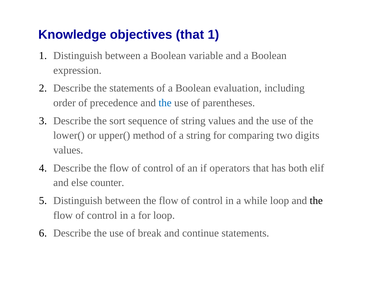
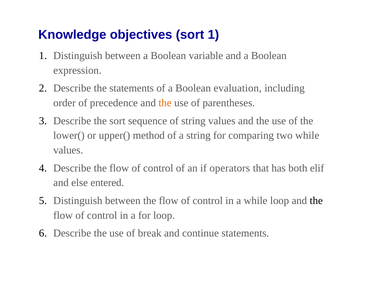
objectives that: that -> sort (190, 35)
the colour: blue -> orange (165, 103)
two digits: digits -> while (307, 136)
counter: counter -> entered (107, 183)
